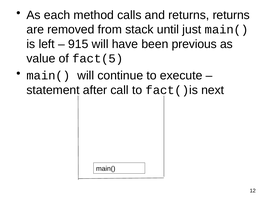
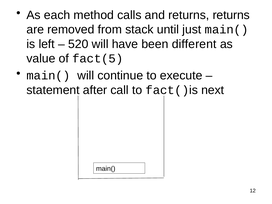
915: 915 -> 520 (78, 44)
previous: previous -> different (194, 44)
